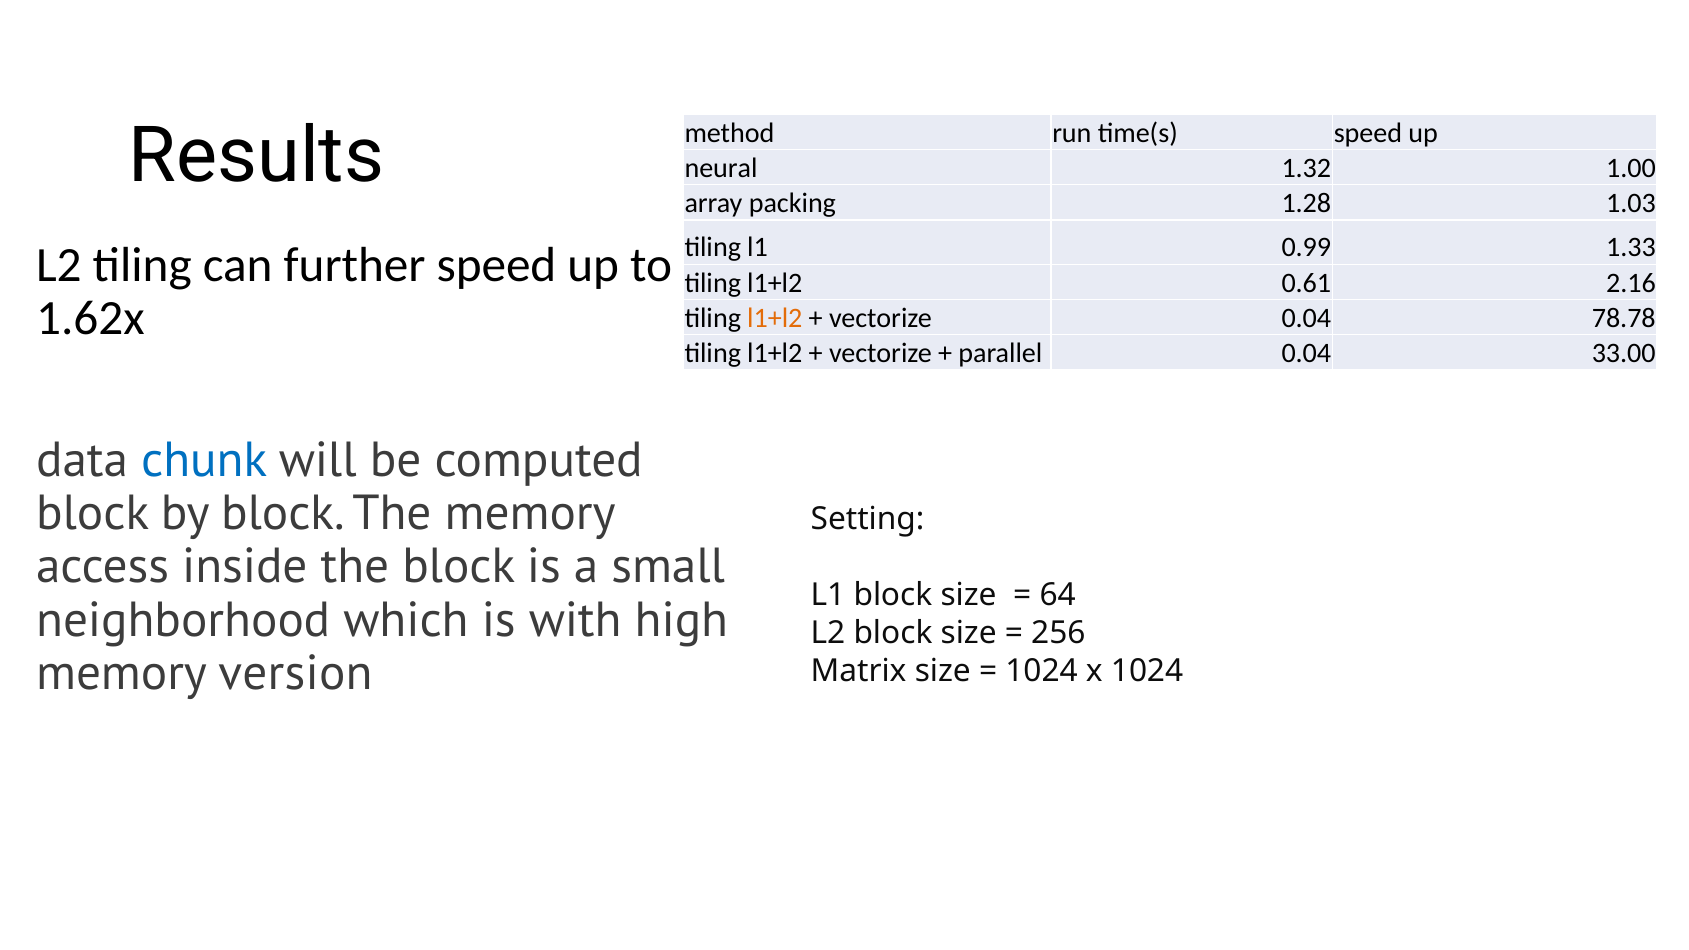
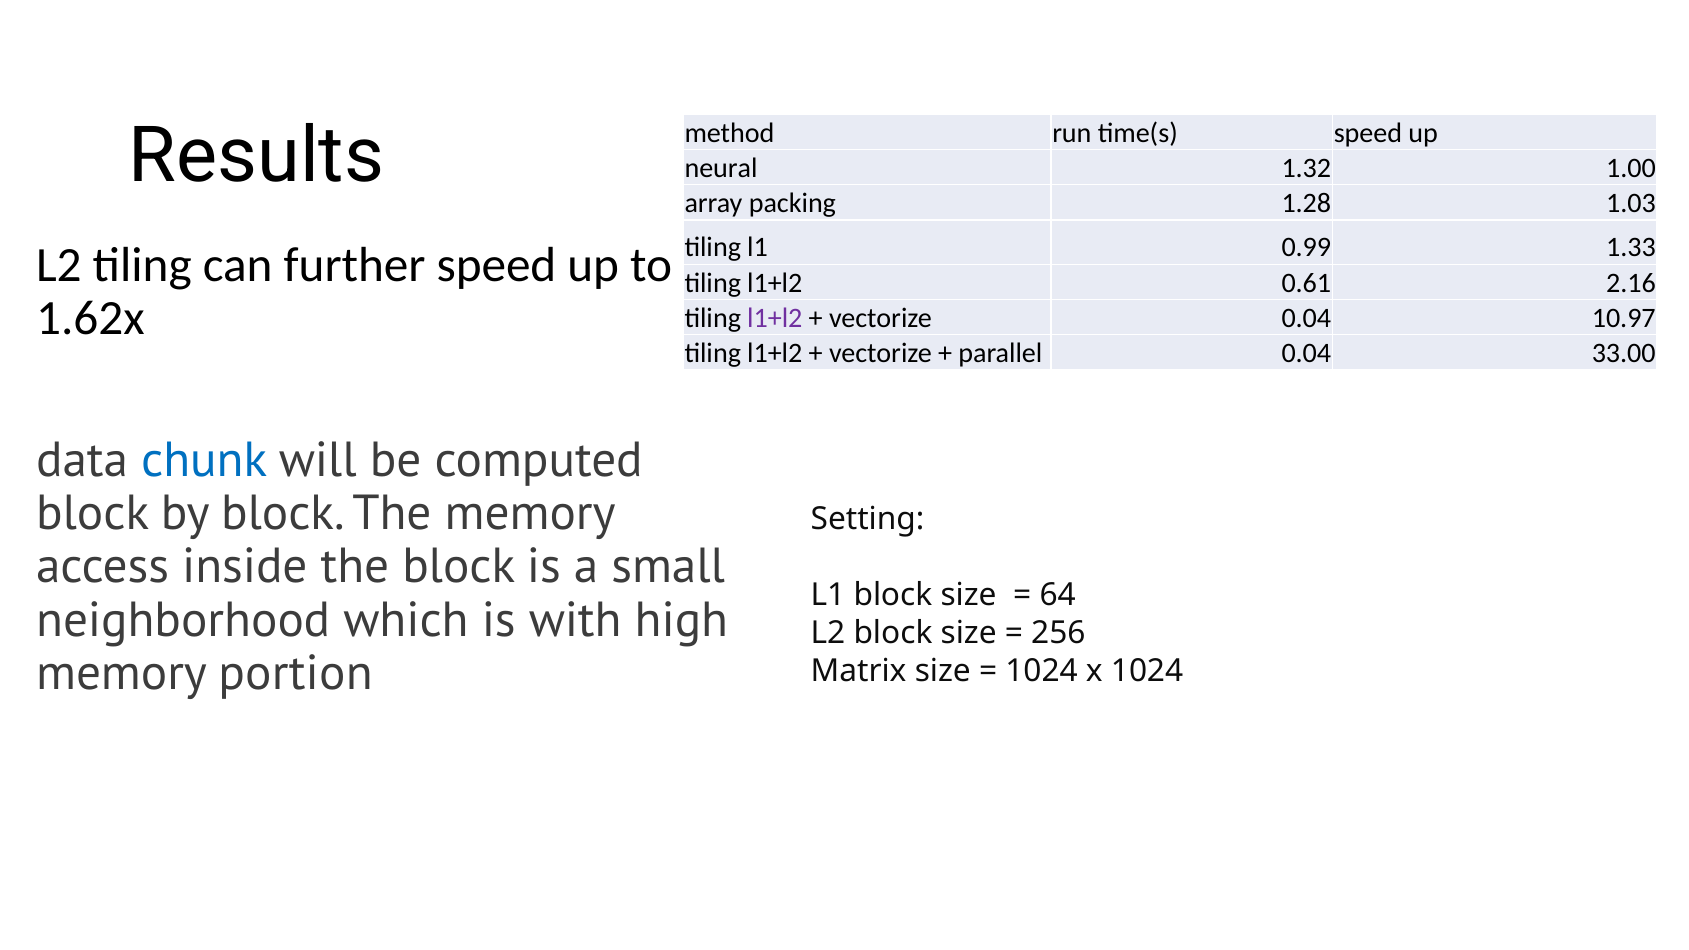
l1+l2 colour: orange -> purple (775, 318)
78.78: 78.78 -> 10.97 (1624, 318)
version: version -> portion (296, 673)
